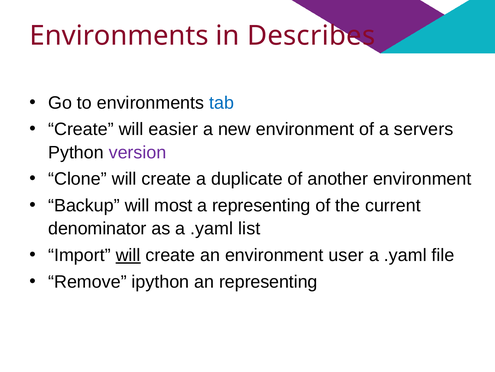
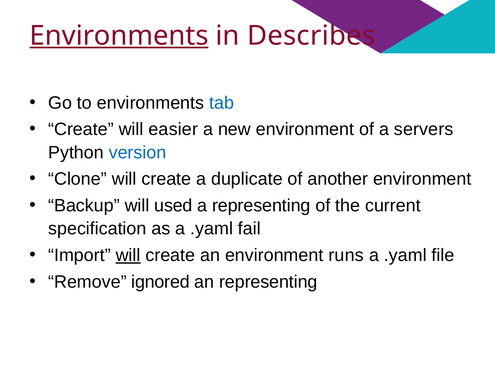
Environments underline: none -> present (119, 36)
version colour: purple -> blue (138, 152)
most: most -> used (173, 205)
denominator: denominator -> specification (97, 228)
list: list -> fail (249, 228)
user: user -> runs (346, 255)
ipython: ipython -> ignored (160, 281)
